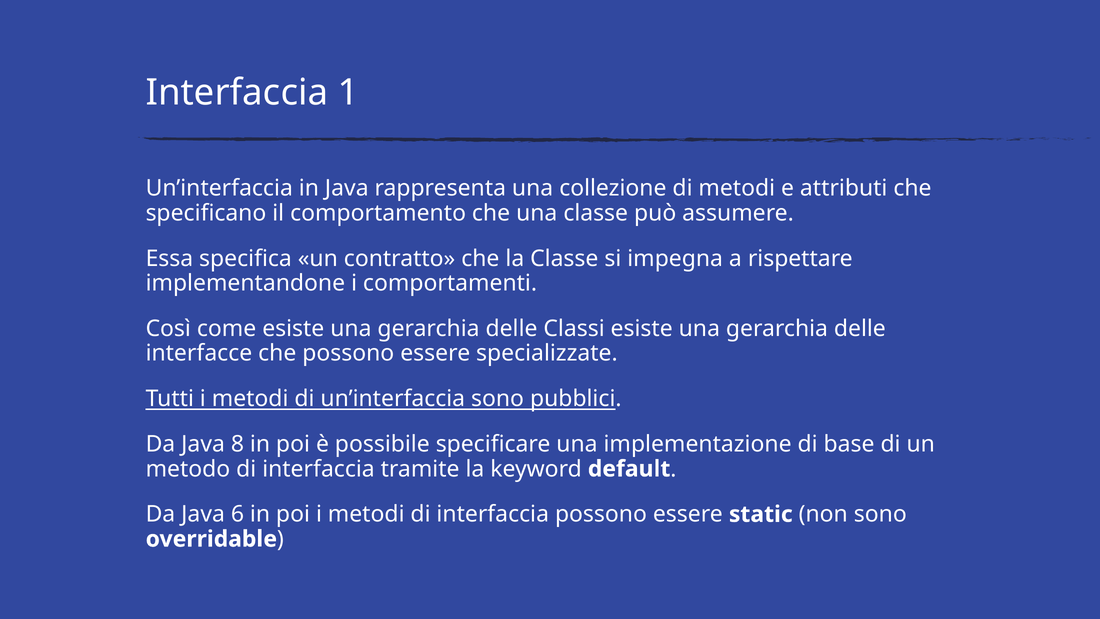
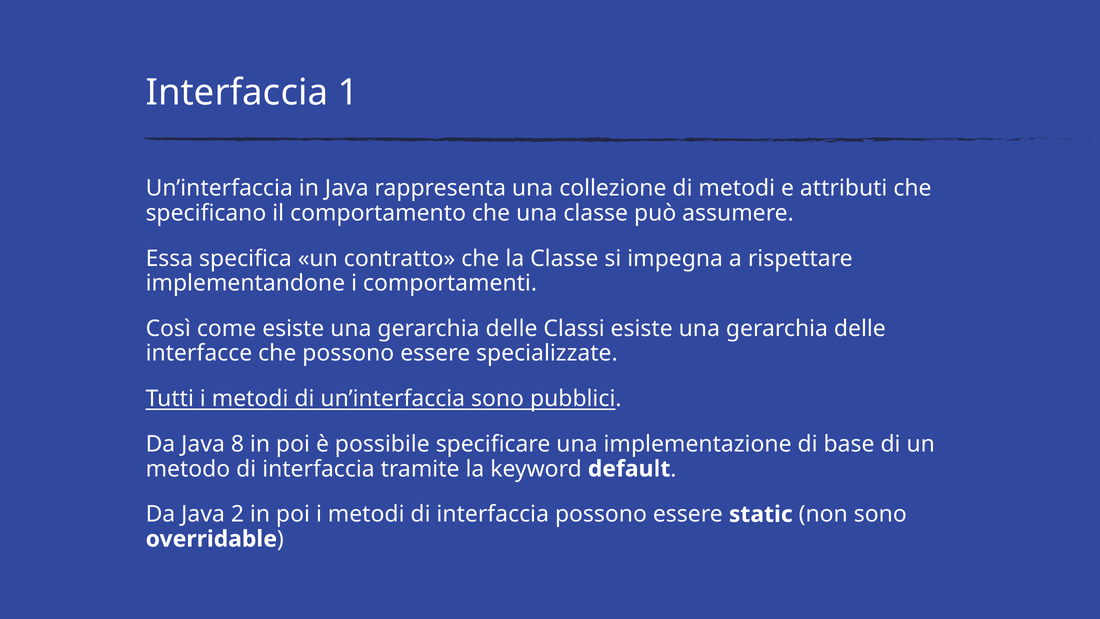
6: 6 -> 2 (237, 514)
